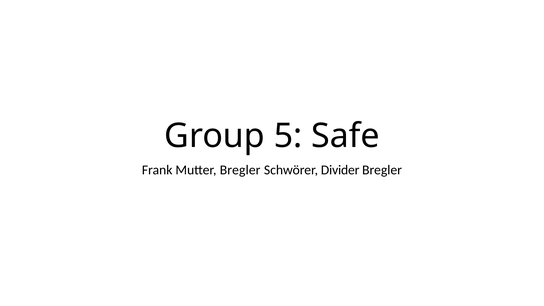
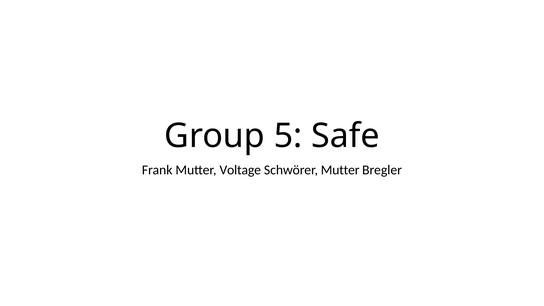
Mutter Bregler: Bregler -> Voltage (240, 170)
Schwörer Divider: Divider -> Mutter (340, 170)
